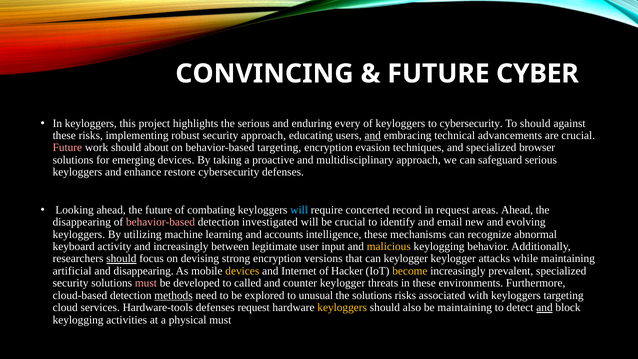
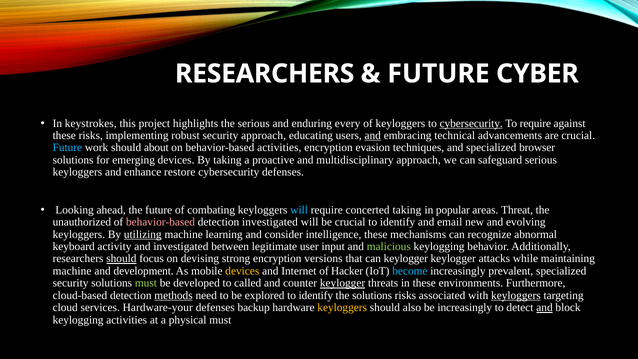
CONVINCING: CONVINCING -> RESEARCHERS (265, 74)
In keyloggers: keyloggers -> keystrokes (91, 123)
cybersecurity underline: none -> present (471, 123)
To should: should -> require (535, 123)
Future colour: pink -> light blue (67, 148)
behavior-based targeting: targeting -> activities (279, 148)
concerted record: record -> taking (407, 210)
in request: request -> popular (453, 210)
areas Ahead: Ahead -> Threat (517, 210)
disappearing: disappearing -> unauthorized (82, 222)
utilizing underline: none -> present (143, 234)
accounts: accounts -> consider (284, 234)
and increasingly: increasingly -> investigated (181, 246)
malicious colour: yellow -> light green (389, 246)
artificial: artificial -> machine (72, 271)
and disappearing: disappearing -> development (144, 271)
become colour: yellow -> light blue (410, 271)
must colour: pink -> light green (146, 283)
keylogger underline: none -> present (343, 283)
explored to unusual: unusual -> identify (316, 295)
keyloggers underline: none -> present (516, 295)
Hardware-tools: Hardware-tools -> Hardware-your (158, 307)
defenses request: request -> backup (254, 307)
be maintaining: maintaining -> increasingly (465, 307)
